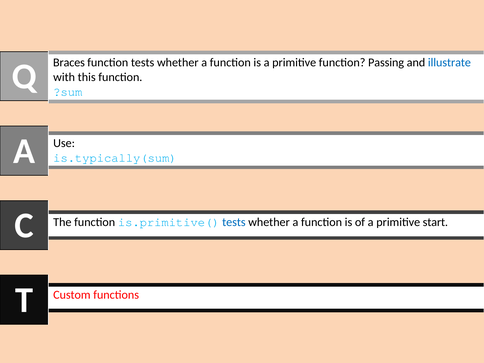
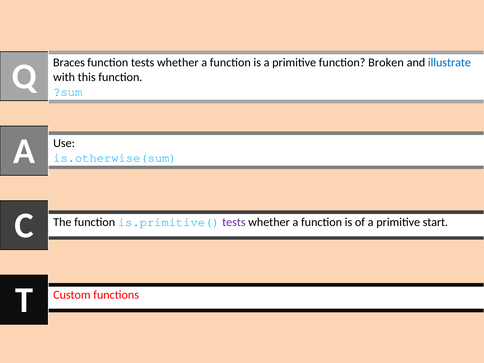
Passing: Passing -> Broken (386, 62)
is.typically(sum: is.typically(sum -> is.otherwise(sum (115, 158)
tests colour: blue -> purple (234, 222)
